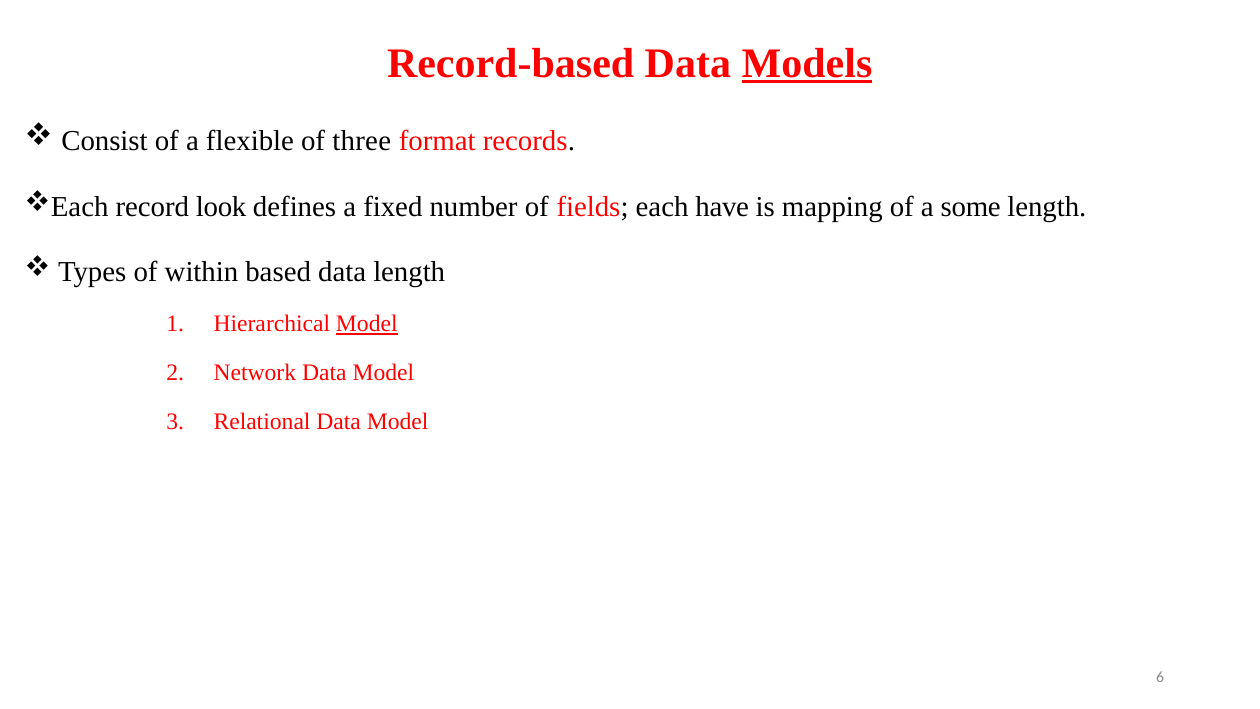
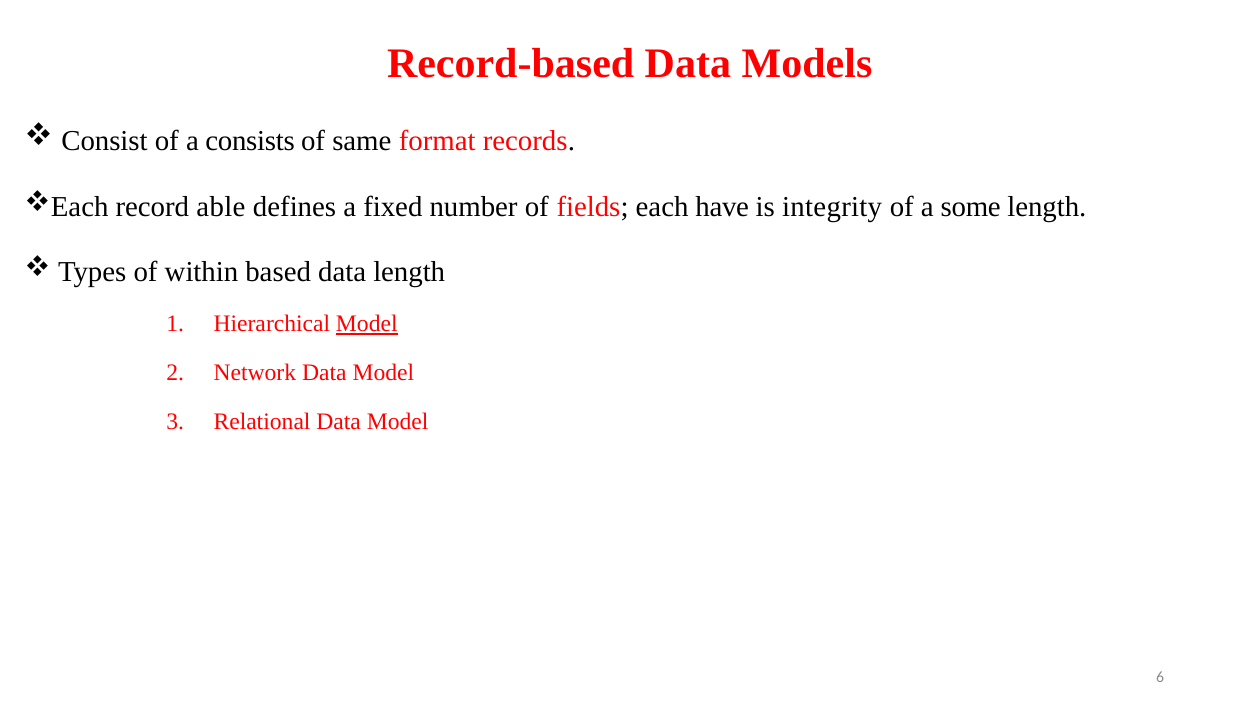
Models underline: present -> none (807, 64)
flexible: flexible -> consists (250, 141)
three: three -> same (362, 141)
look: look -> able (221, 207)
mapping: mapping -> integrity (832, 207)
